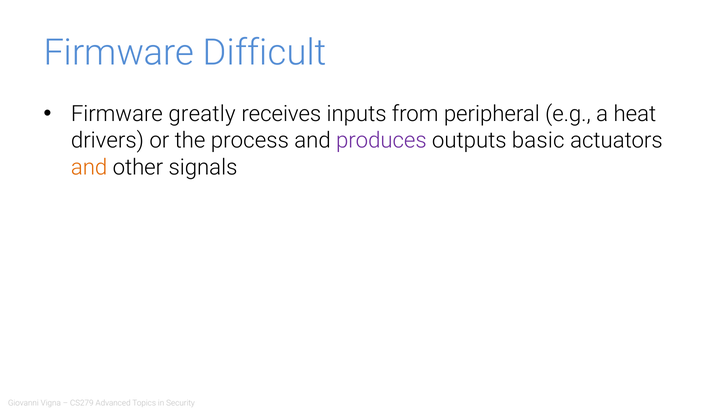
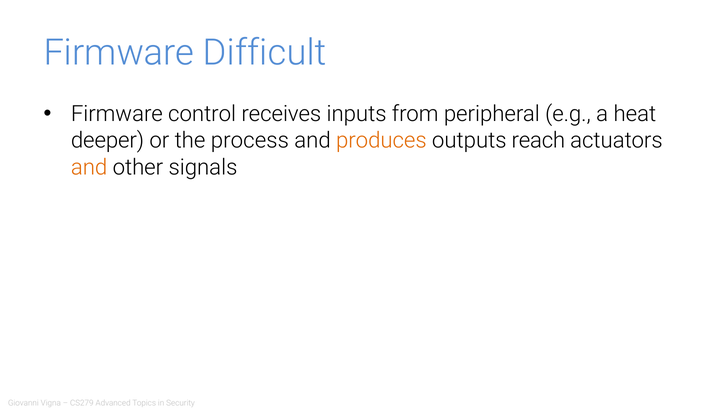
greatly: greatly -> control (202, 114)
drivers: drivers -> deeper (107, 141)
produces colour: purple -> orange (381, 141)
basic: basic -> reach (538, 141)
